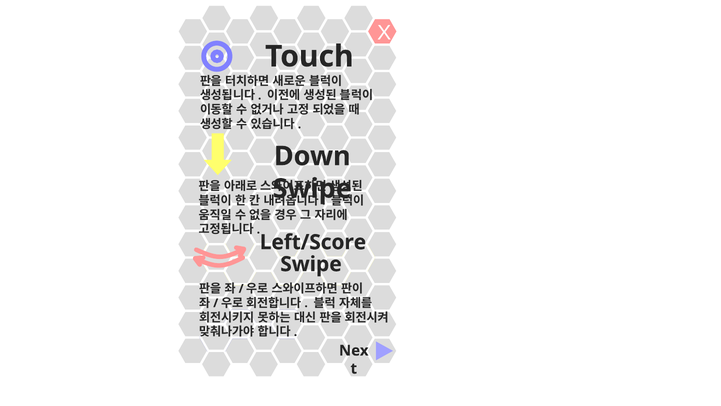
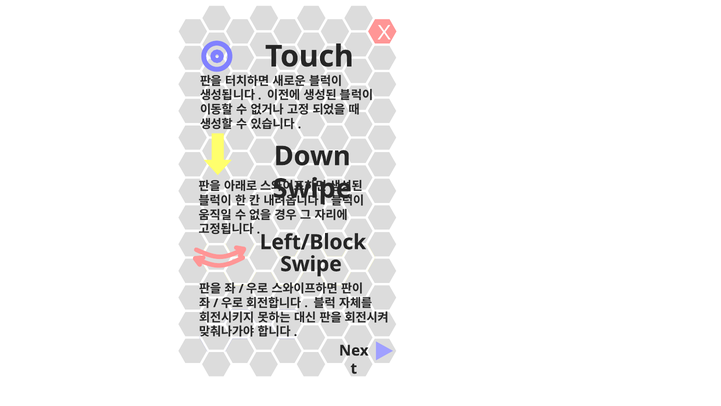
Left/Score: Left/Score -> Left/Block (313, 242)
